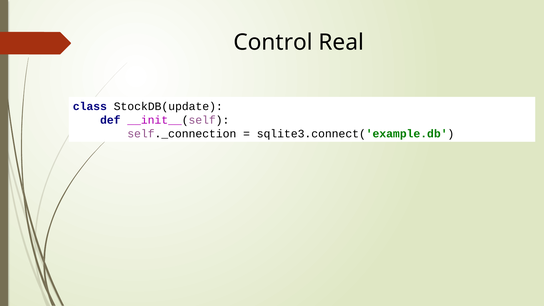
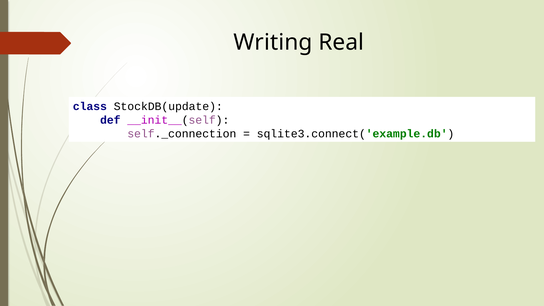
Control: Control -> Writing (273, 42)
